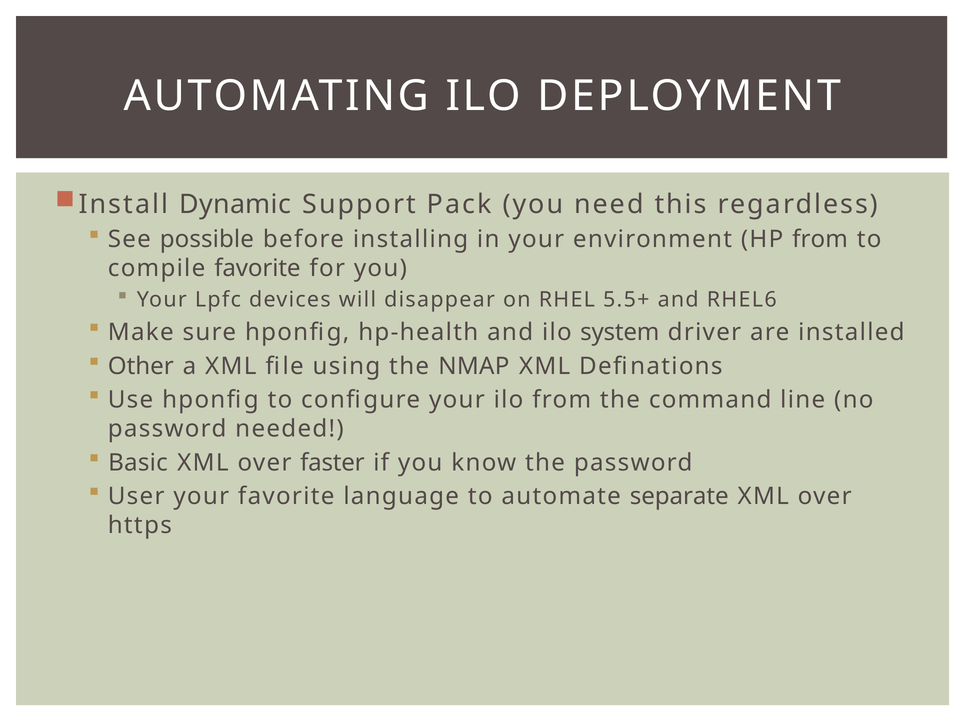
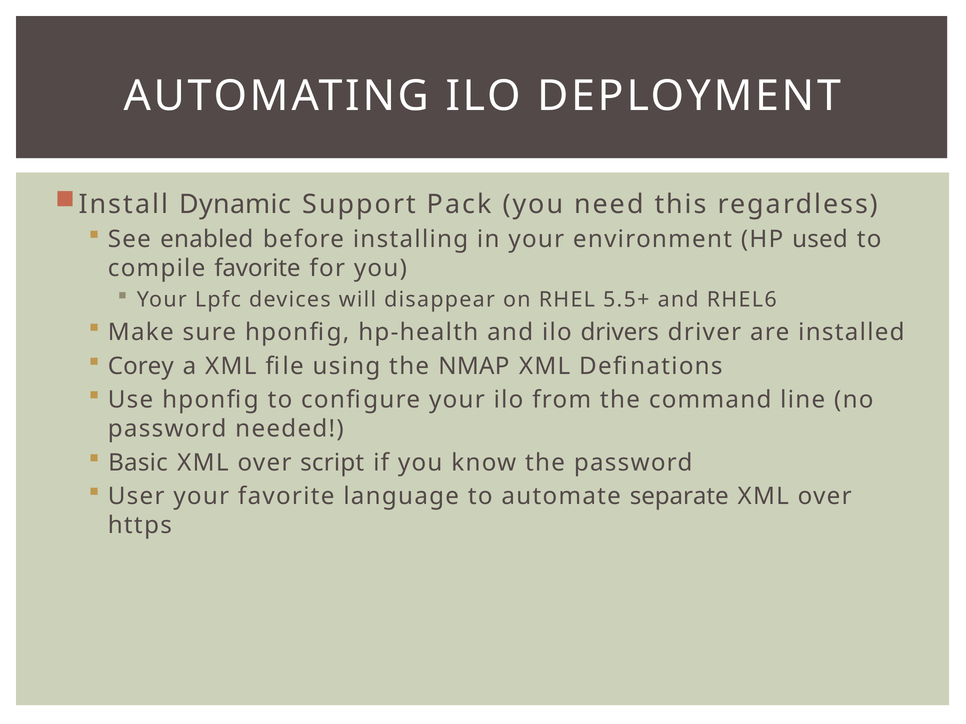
possible: possible -> enabled (207, 240)
HP from: from -> used (820, 240)
system: system -> drivers (620, 332)
Other: Other -> Corey (141, 366)
faster: faster -> script (332, 463)
